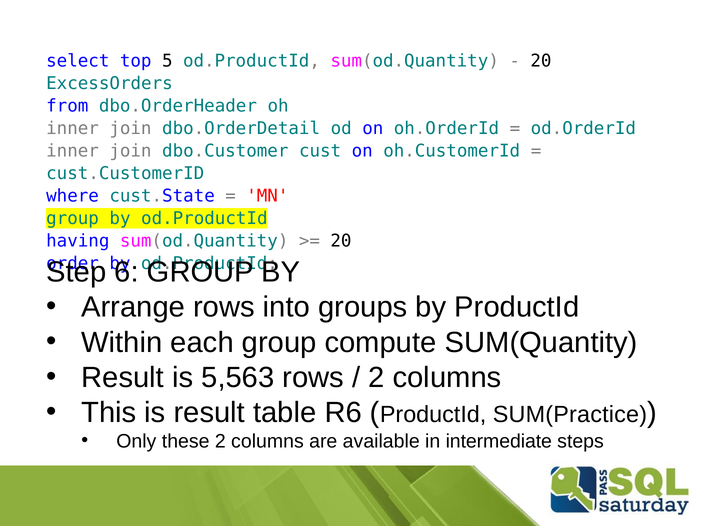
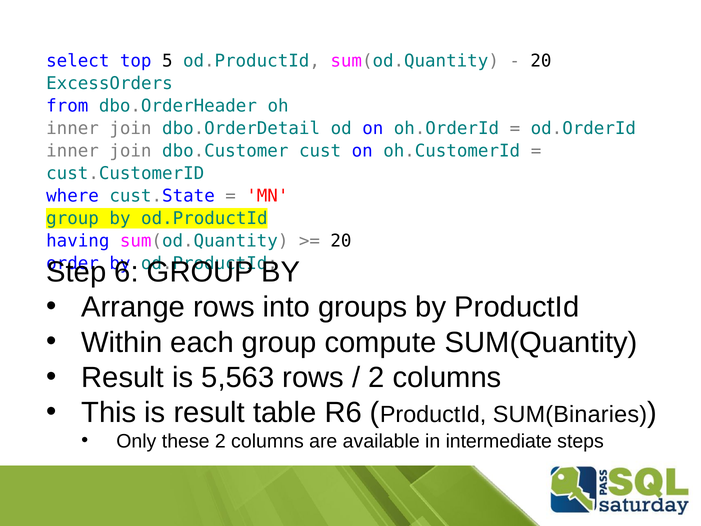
SUM(Practice: SUM(Practice -> SUM(Binaries (570, 414)
